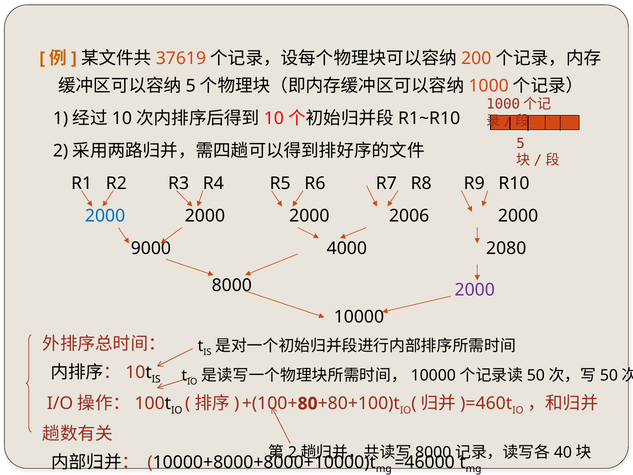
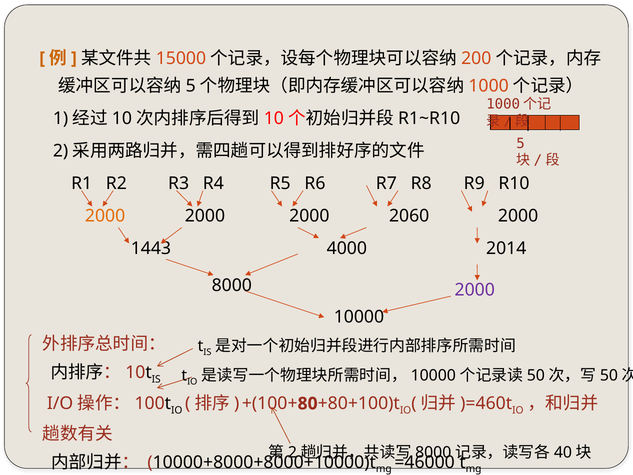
37619: 37619 -> 15000 (181, 58)
2000 colour: blue -> orange (105, 216)
2006: 2006 -> 2060 (409, 216)
9000: 9000 -> 1443 (151, 248)
2080: 2080 -> 2014 (506, 248)
